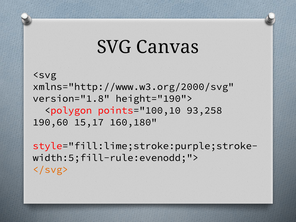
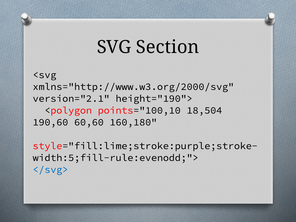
Canvas: Canvas -> Section (168, 47)
version="1.8: version="1.8 -> version="2.1 (71, 98)
93,258: 93,258 -> 18,504 (204, 110)
15,17: 15,17 -> 60,60 (89, 122)
</svg> colour: orange -> blue (50, 170)
